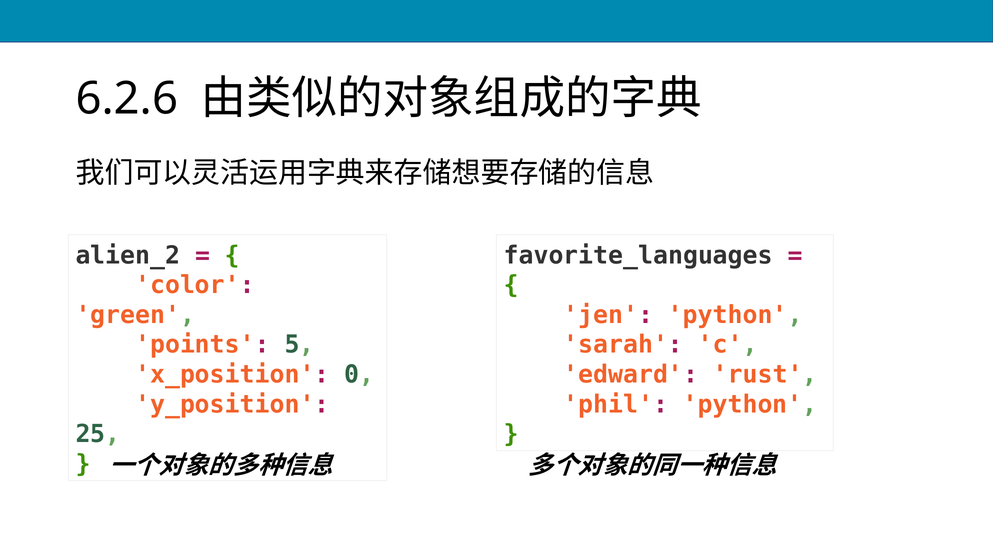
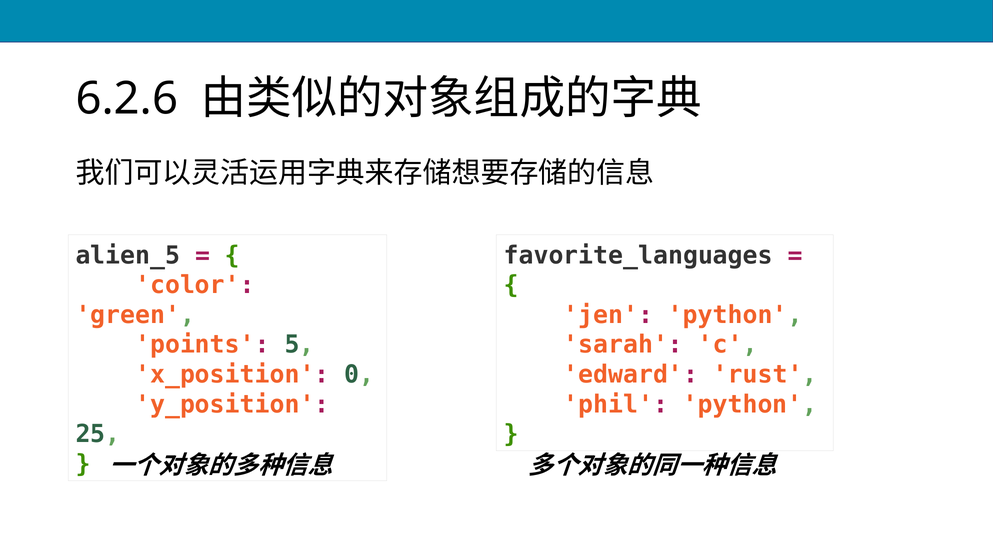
alien_2: alien_2 -> alien_5 (128, 255)
